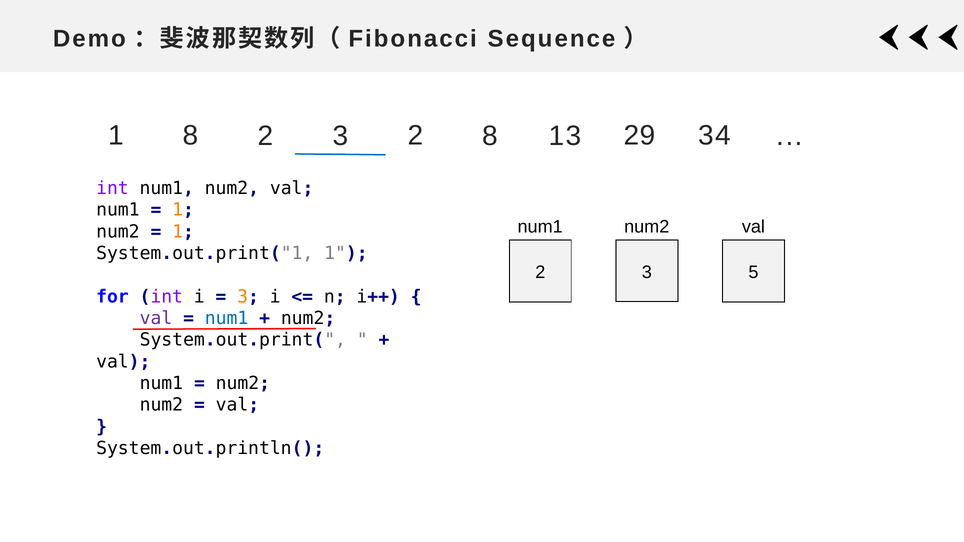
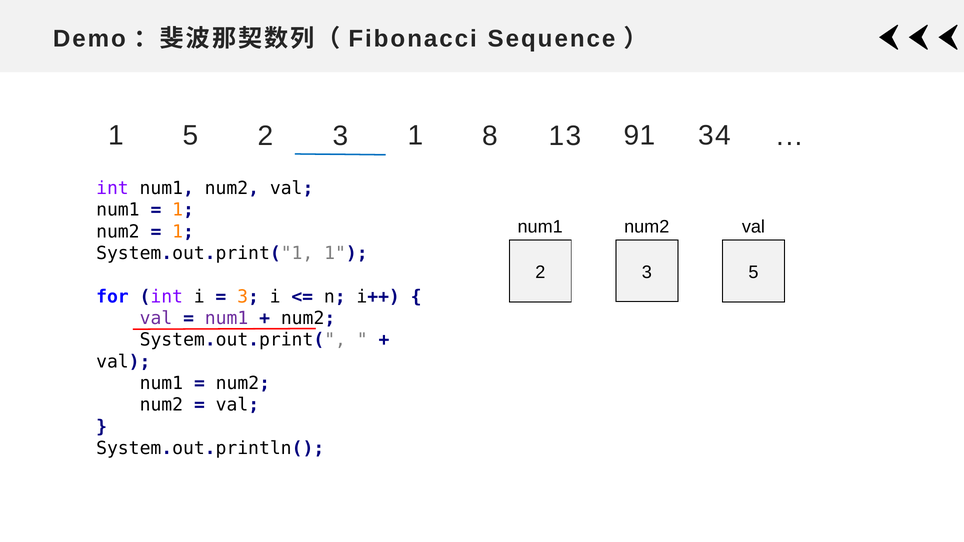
1 8: 8 -> 5 (191, 136)
3 2: 2 -> 1 (415, 136)
29: 29 -> 91 (640, 136)
num1 colour: blue -> purple (227, 318)
